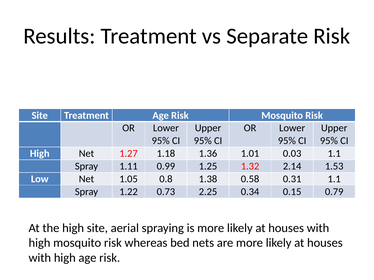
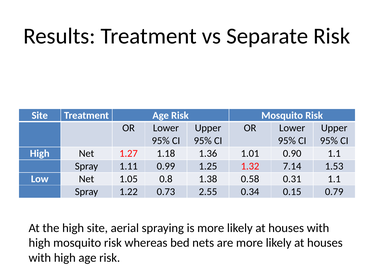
0.03: 0.03 -> 0.90 (292, 154)
2.14: 2.14 -> 7.14 (292, 166)
2.25: 2.25 -> 2.55 (208, 192)
